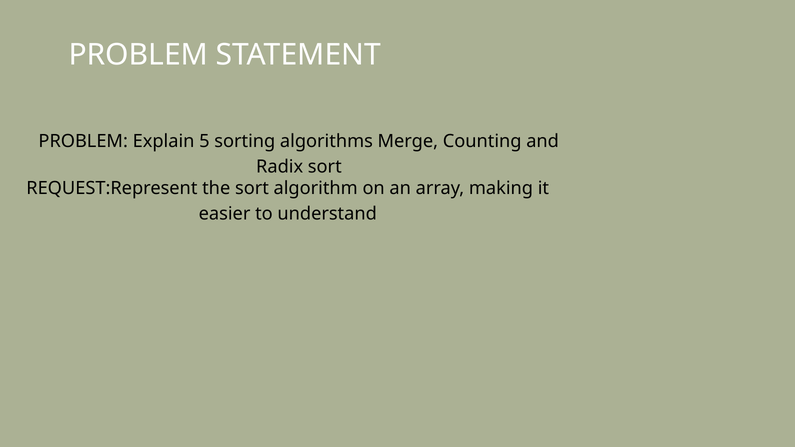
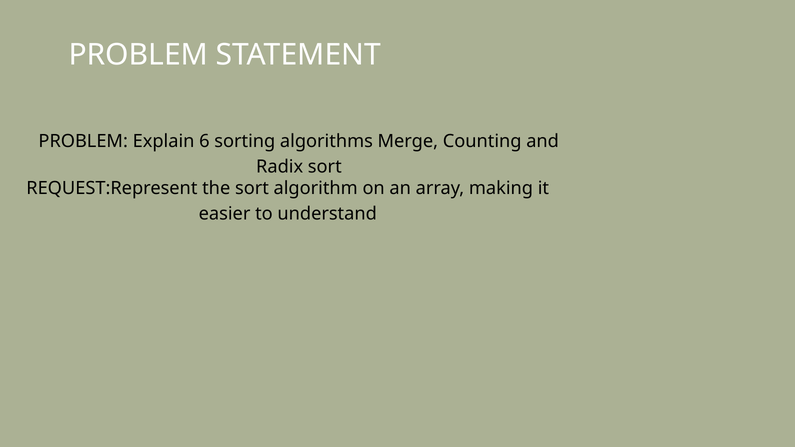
5: 5 -> 6 (204, 141)
